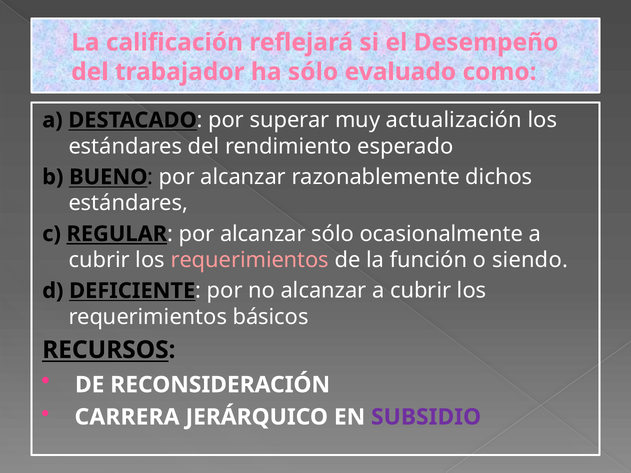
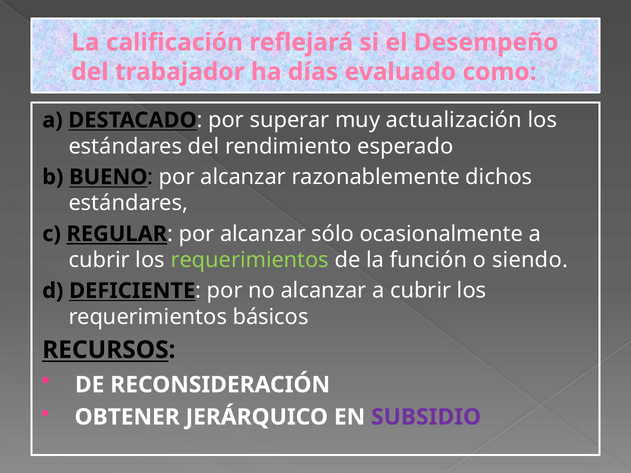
ha sólo: sólo -> días (313, 72)
requerimientos colour: pink -> light green (250, 260)
CARRERA: CARRERA -> OBTENER (127, 417)
